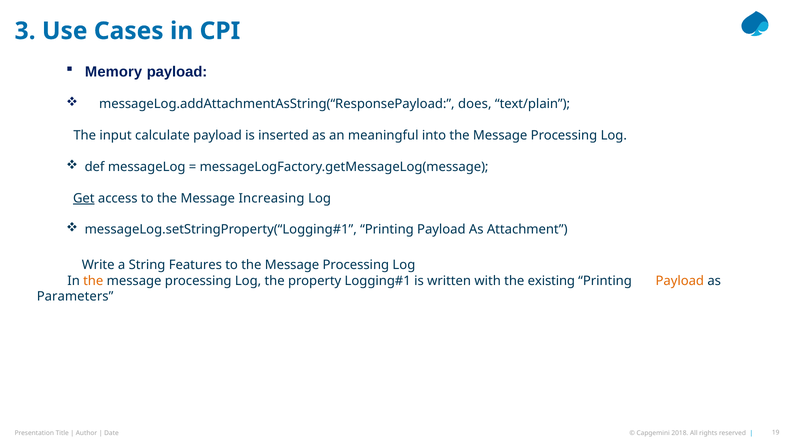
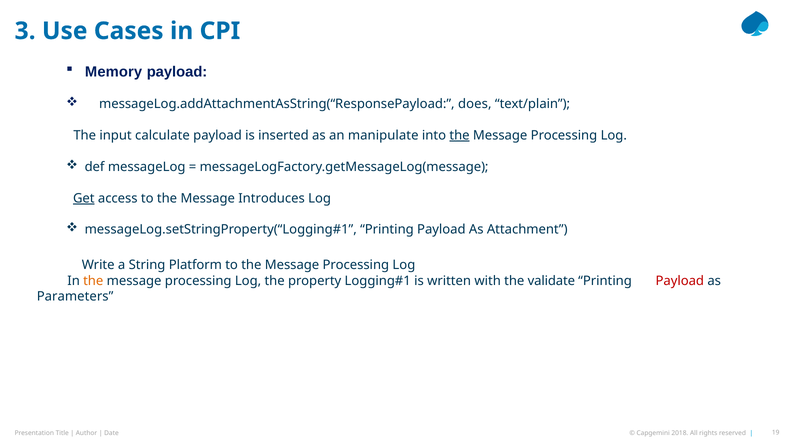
meaningful: meaningful -> manipulate (383, 135)
the underline: none -> present (460, 135)
Increasing: Increasing -> Introduces (272, 198)
Features: Features -> Platform (195, 265)
existing: existing -> validate (551, 281)
Payload colour: orange -> red (680, 281)
